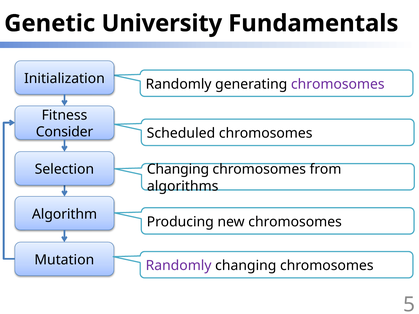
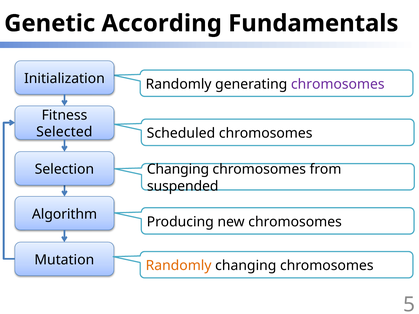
University: University -> According (162, 23)
Consider: Consider -> Selected (64, 132)
algorithms: algorithms -> suspended (183, 186)
Randomly colour: purple -> orange (179, 266)
